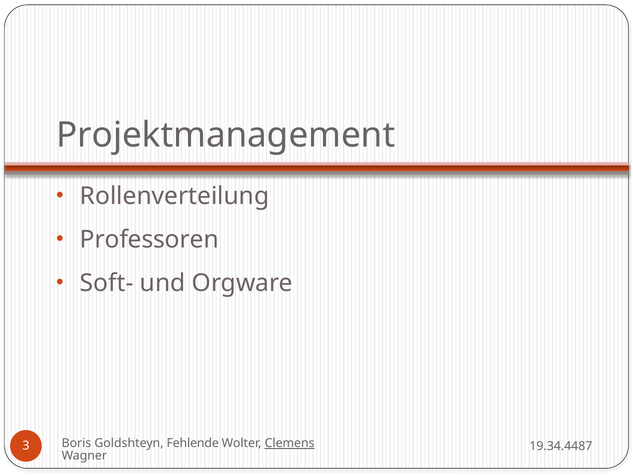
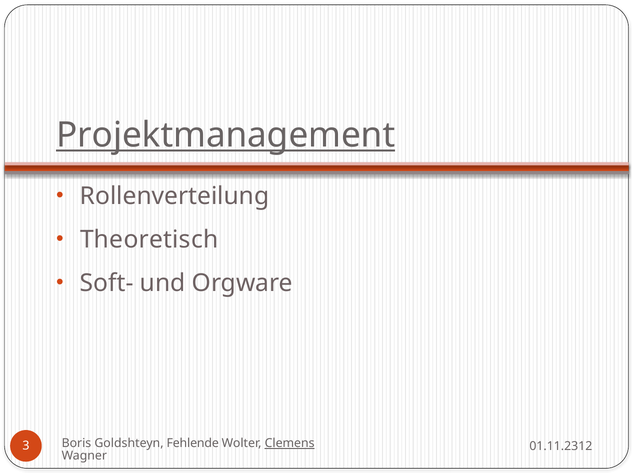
Projektmanagement underline: none -> present (226, 135)
Professoren: Professoren -> Theoretisch (149, 240)
19.34.4487: 19.34.4487 -> 01.11.2312 (561, 446)
